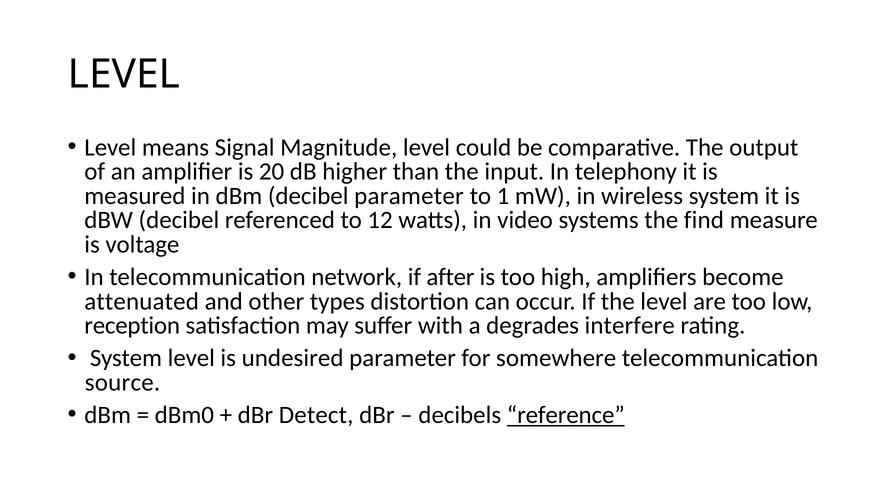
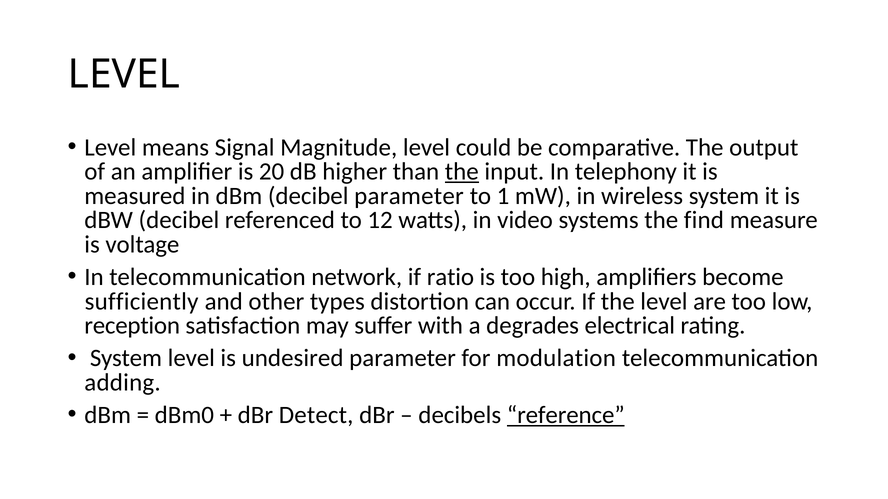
the underline: none -> present (462, 172)
after: after -> ratio (450, 277)
attenuated: attenuated -> sufficiently (142, 302)
interfere: interfere -> electrical (630, 326)
somewhere: somewhere -> modulation (556, 359)
source: source -> adding (123, 383)
